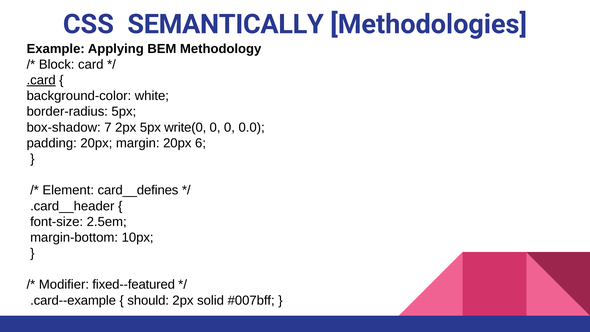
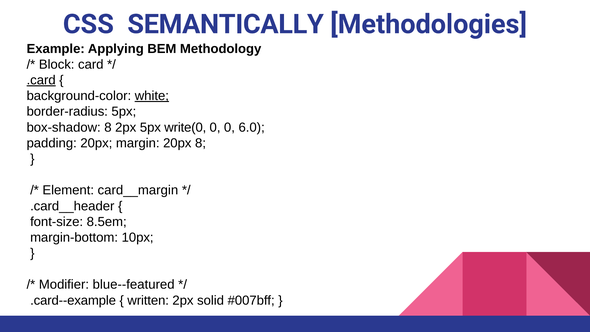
white underline: none -> present (152, 96)
box-shadow 7: 7 -> 8 (108, 127)
0.0: 0.0 -> 6.0 (252, 127)
20px 6: 6 -> 8 (201, 143)
card__defines: card__defines -> card__margin (138, 190)
2.5em: 2.5em -> 8.5em (107, 222)
fixed--featured: fixed--featured -> blue--featured (134, 285)
should: should -> written (148, 300)
